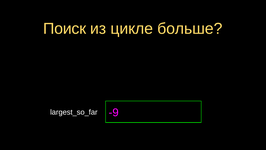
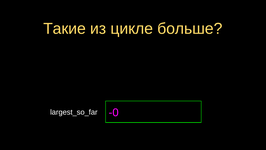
Поиск: Поиск -> Такие (65, 29)
-9: -9 -> -0 (114, 112)
